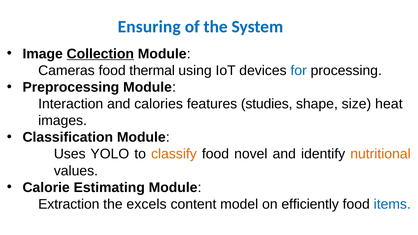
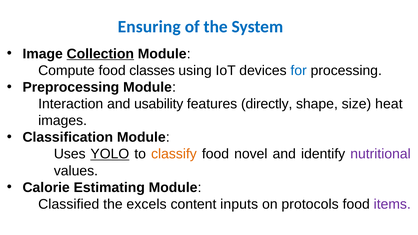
Cameras: Cameras -> Compute (66, 70)
thermal: thermal -> classes (152, 70)
calories: calories -> usability (159, 104)
studies: studies -> directly (267, 104)
YOLO underline: none -> present (110, 154)
nutritional colour: orange -> purple (381, 154)
Extraction: Extraction -> Classified (69, 204)
model: model -> inputs (239, 204)
efficiently: efficiently -> protocols (310, 204)
items colour: blue -> purple (392, 204)
